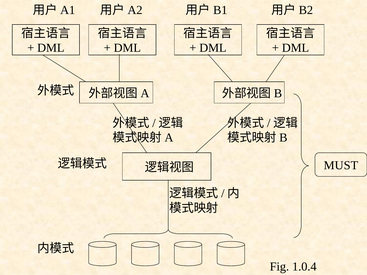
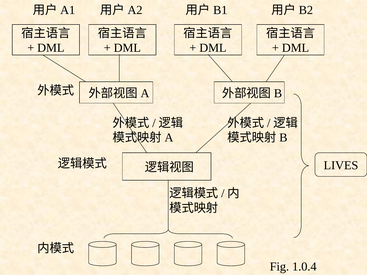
MUST: MUST -> LIVES (341, 166)
